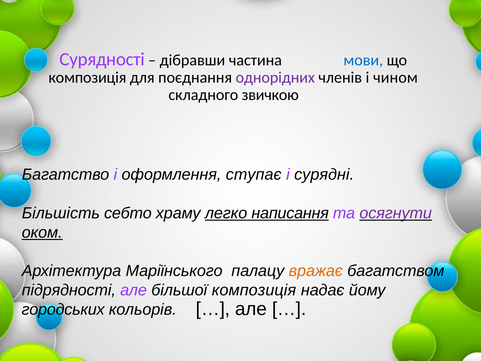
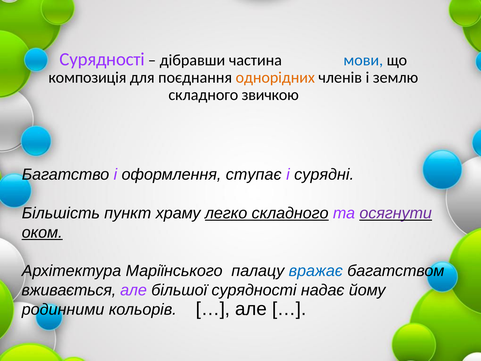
однорідних colour: purple -> orange (275, 78)
чином: чином -> землю (396, 78)
себто: себто -> пункт (128, 213)
легко написання: написання -> складного (290, 213)
вражає colour: orange -> blue (316, 271)
підрядності: підрядності -> вживається (69, 290)
більшої композиція: композиція -> сурядності (254, 290)
городських: городських -> родинними (63, 309)
